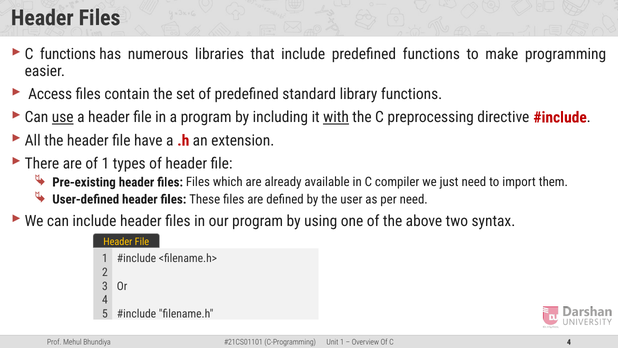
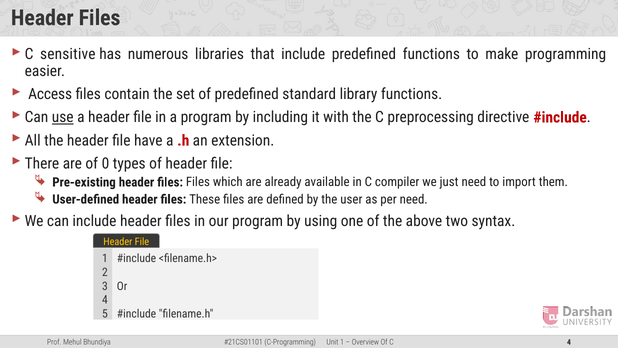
C functions: functions -> sensitive (68, 54)
with underline: present -> none (336, 117)
of 1: 1 -> 0 (105, 163)
